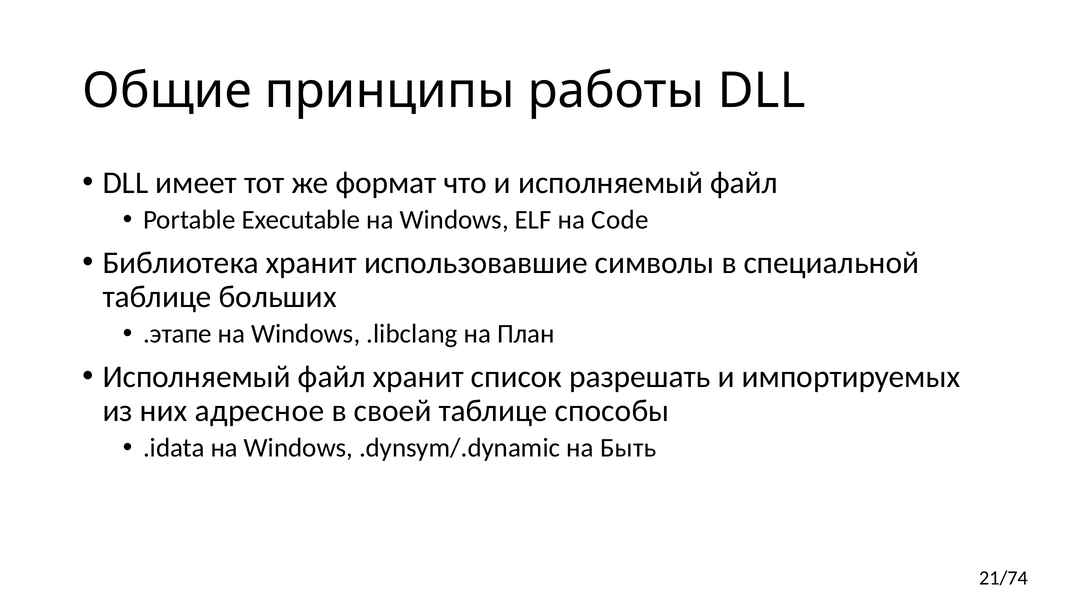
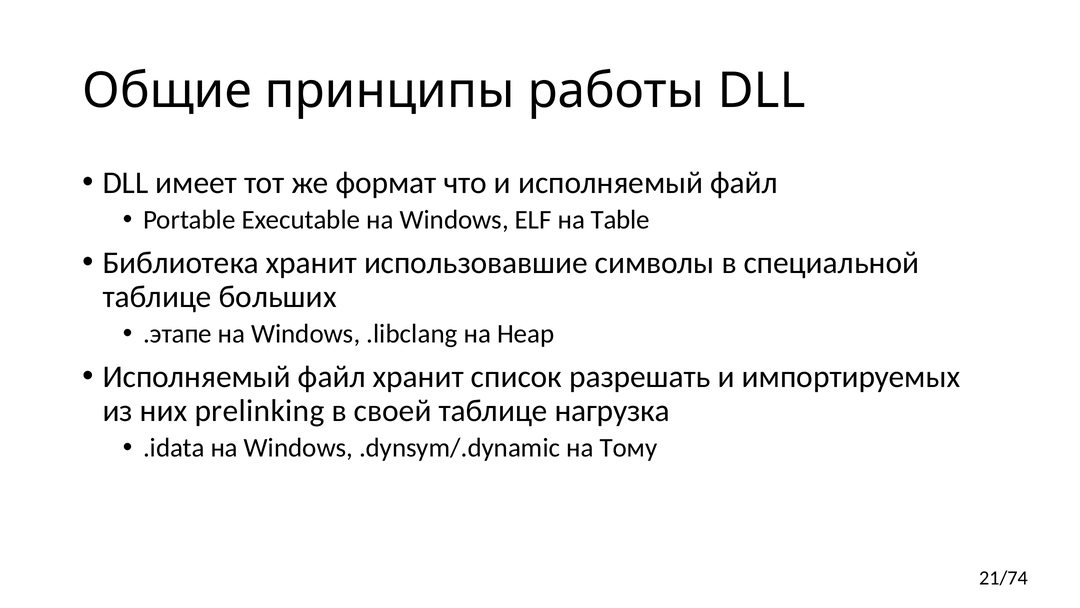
Code: Code -> Table (620, 220)
План: План -> Heap (526, 334)
адресное: адресное -> prelinking (259, 410)
способы: способы -> нагрузка (612, 410)
Быть: Быть -> Тому (628, 448)
